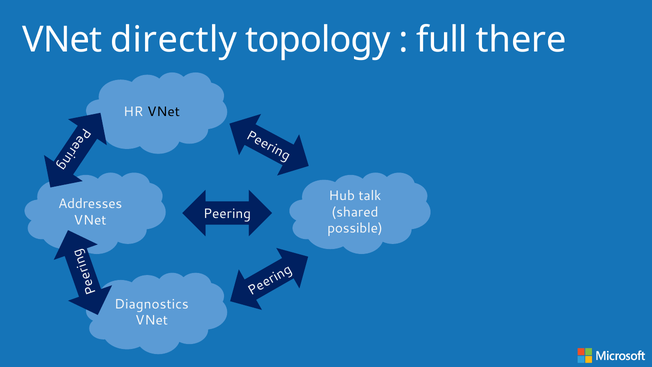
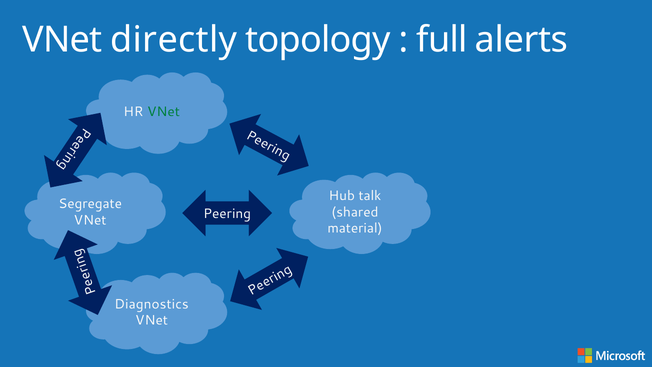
there: there -> alerts (521, 40)
VNet colour: black -> green (164, 112)
Addresses: Addresses -> Segregate (90, 204)
possible: possible -> material (355, 228)
